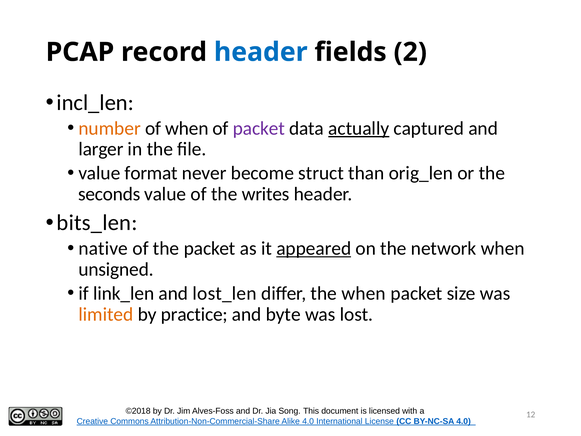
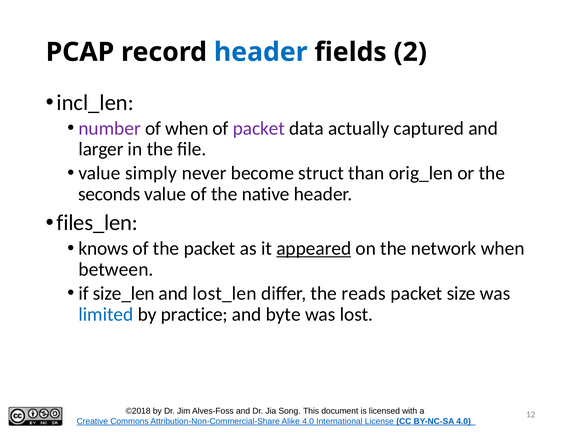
number colour: orange -> purple (110, 128)
actually underline: present -> none (359, 128)
format: format -> simply (151, 173)
writes: writes -> native (266, 194)
bits_len: bits_len -> files_len (97, 223)
native: native -> knows (103, 248)
unsigned: unsigned -> between (116, 269)
link_len: link_len -> size_len (124, 293)
the when: when -> reads (364, 293)
limited colour: orange -> blue (106, 314)
